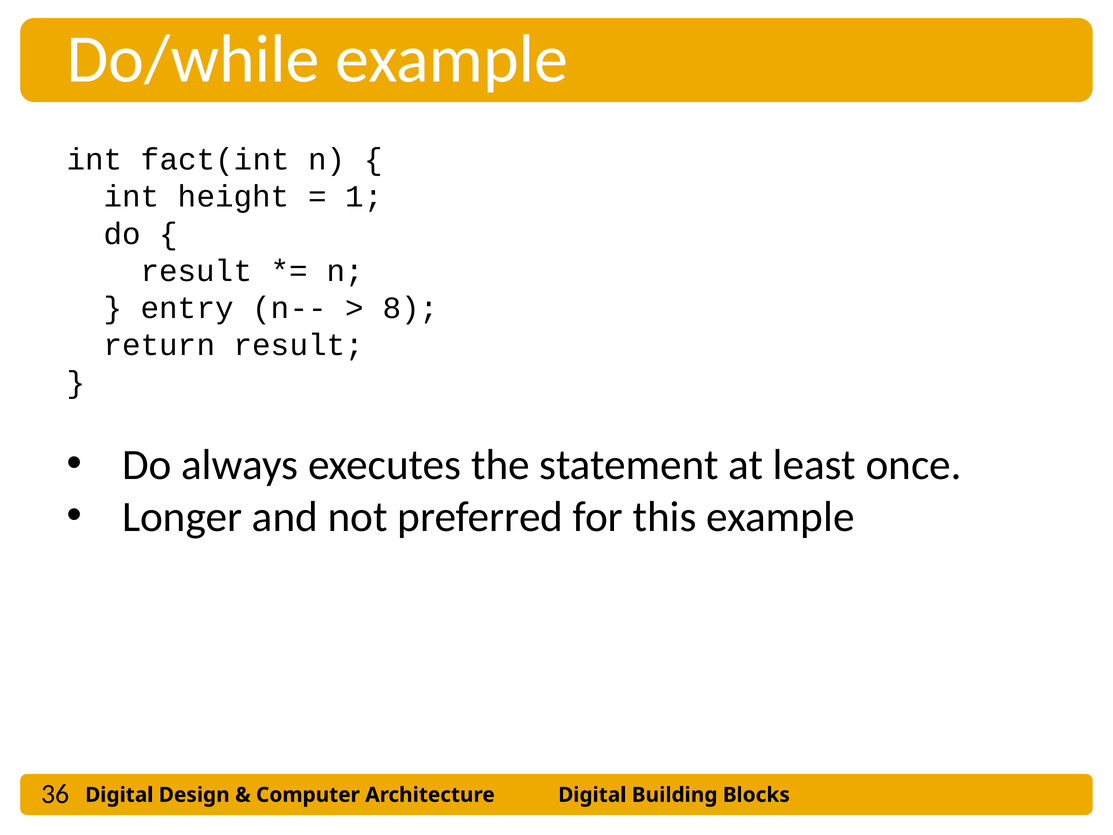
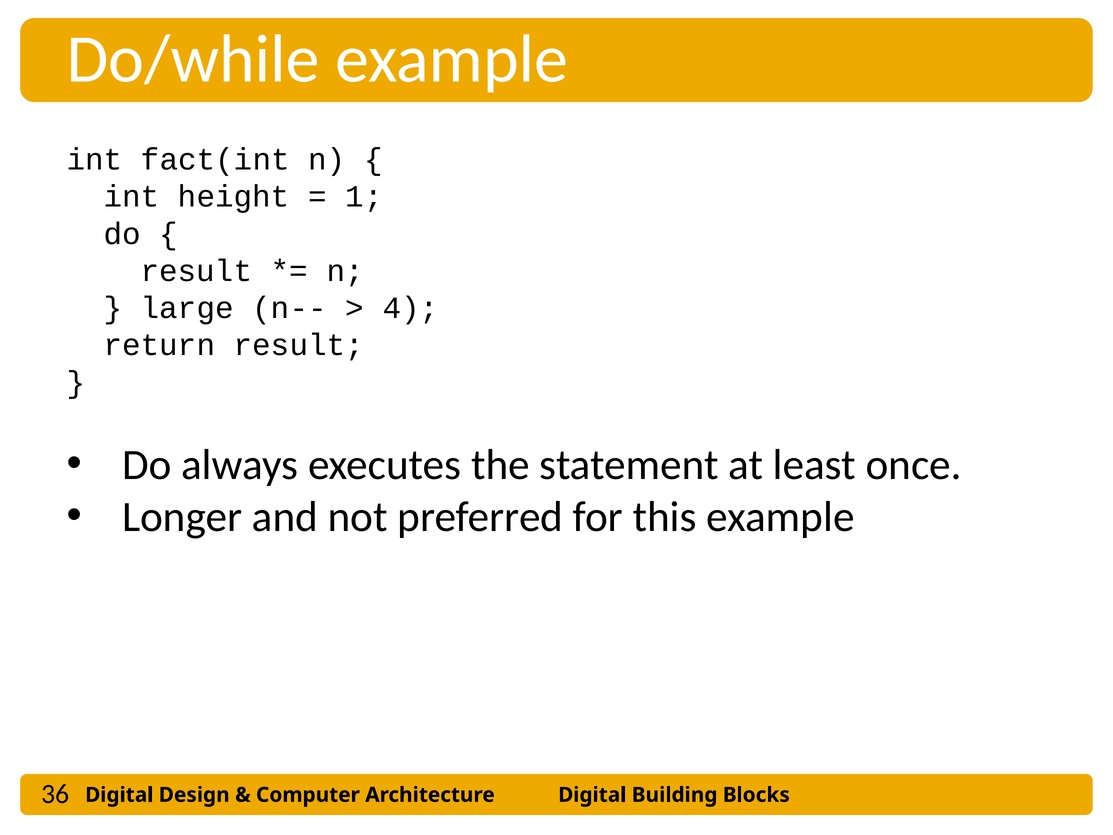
entry: entry -> large (187, 308)
8: 8 -> 4 (410, 308)
